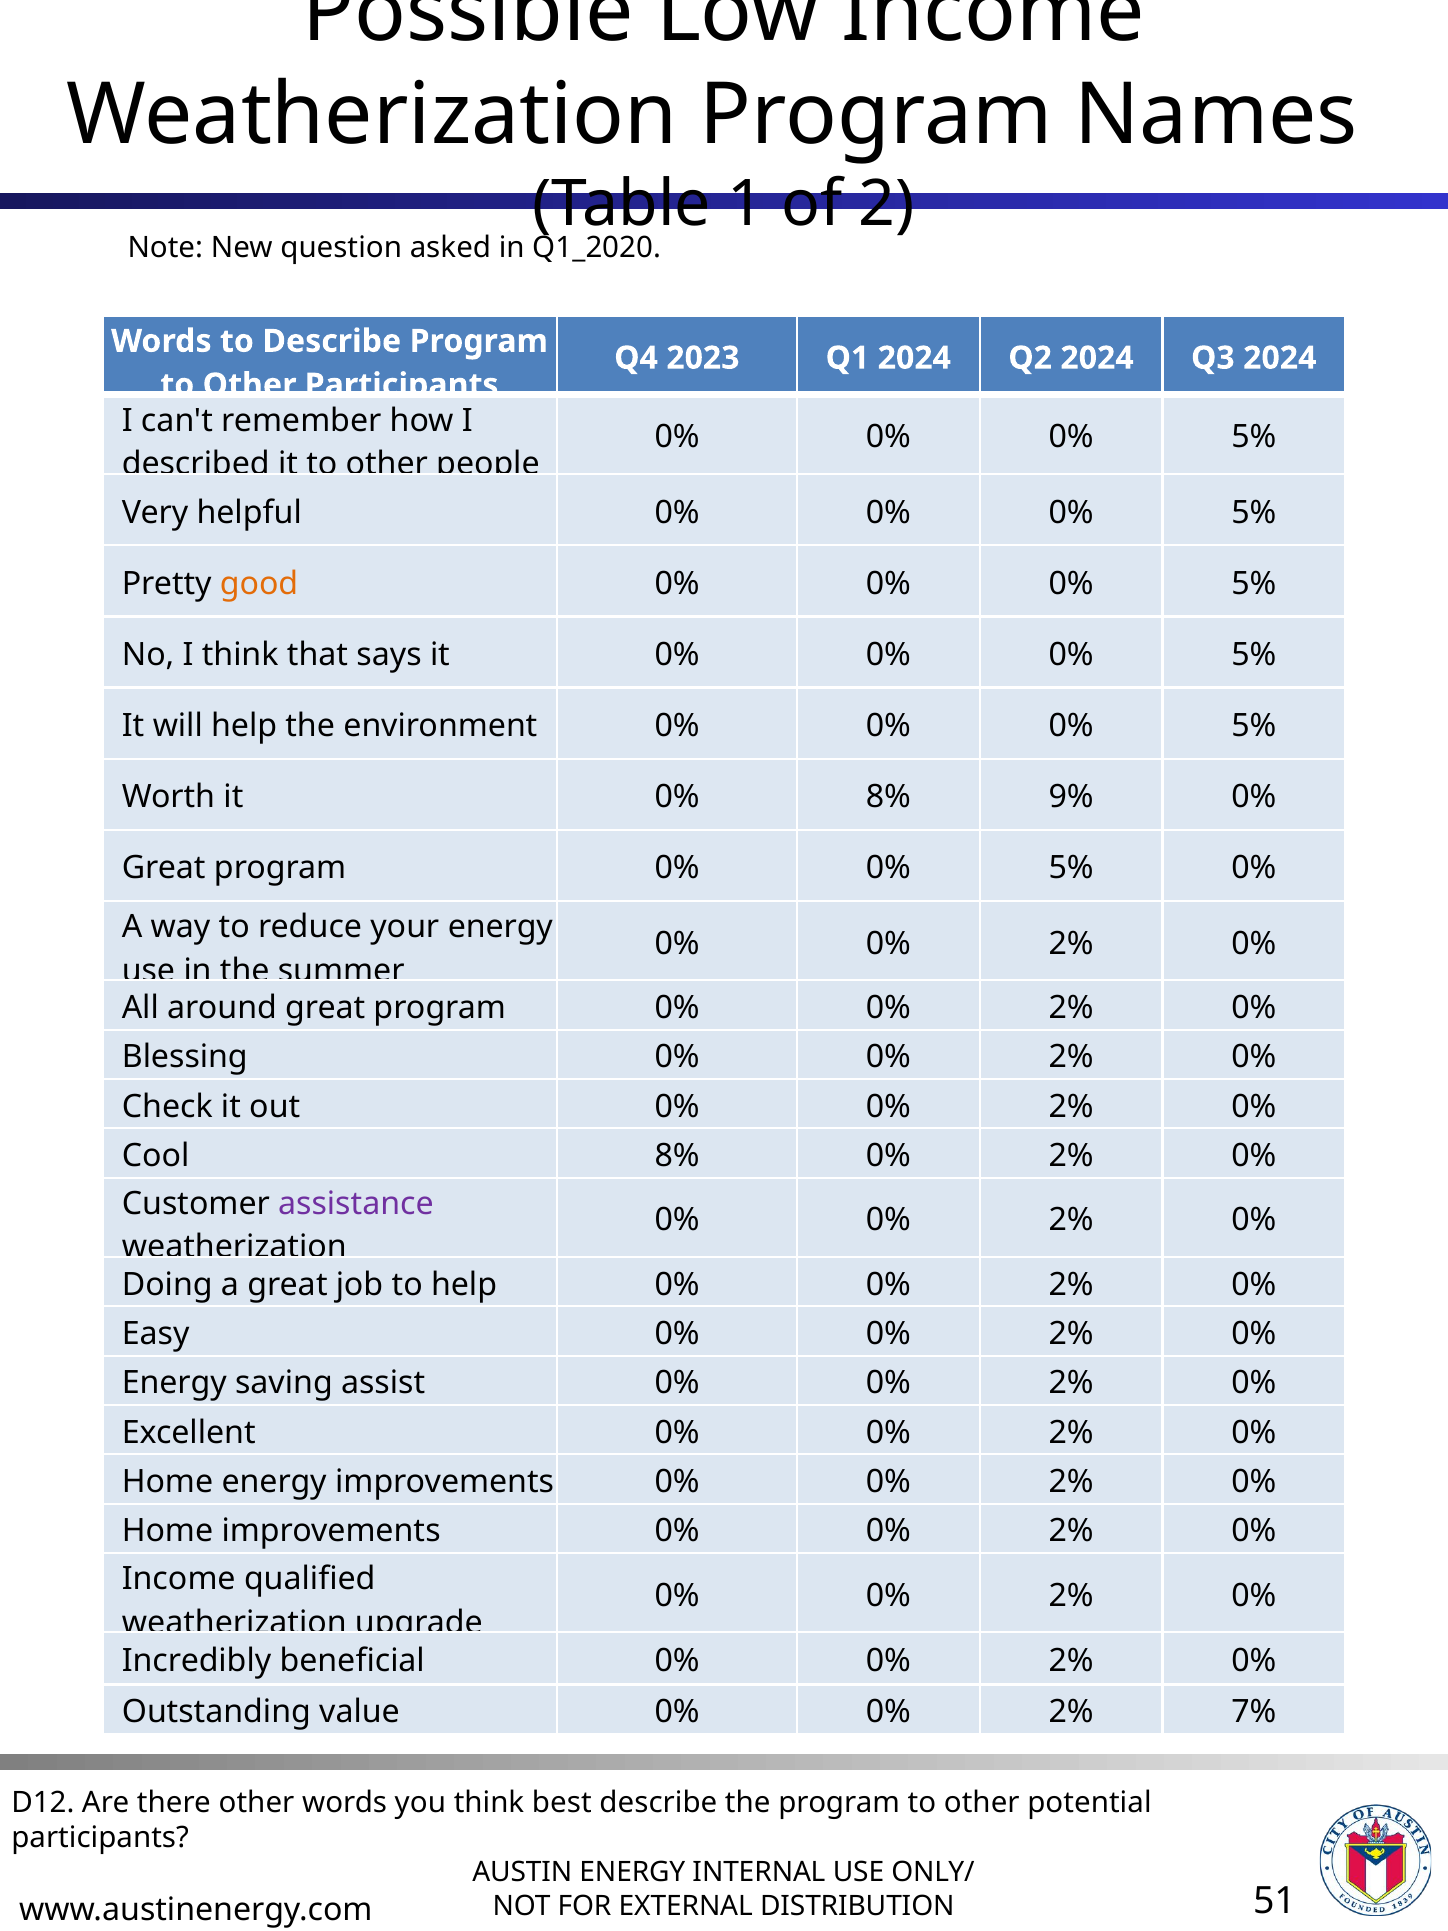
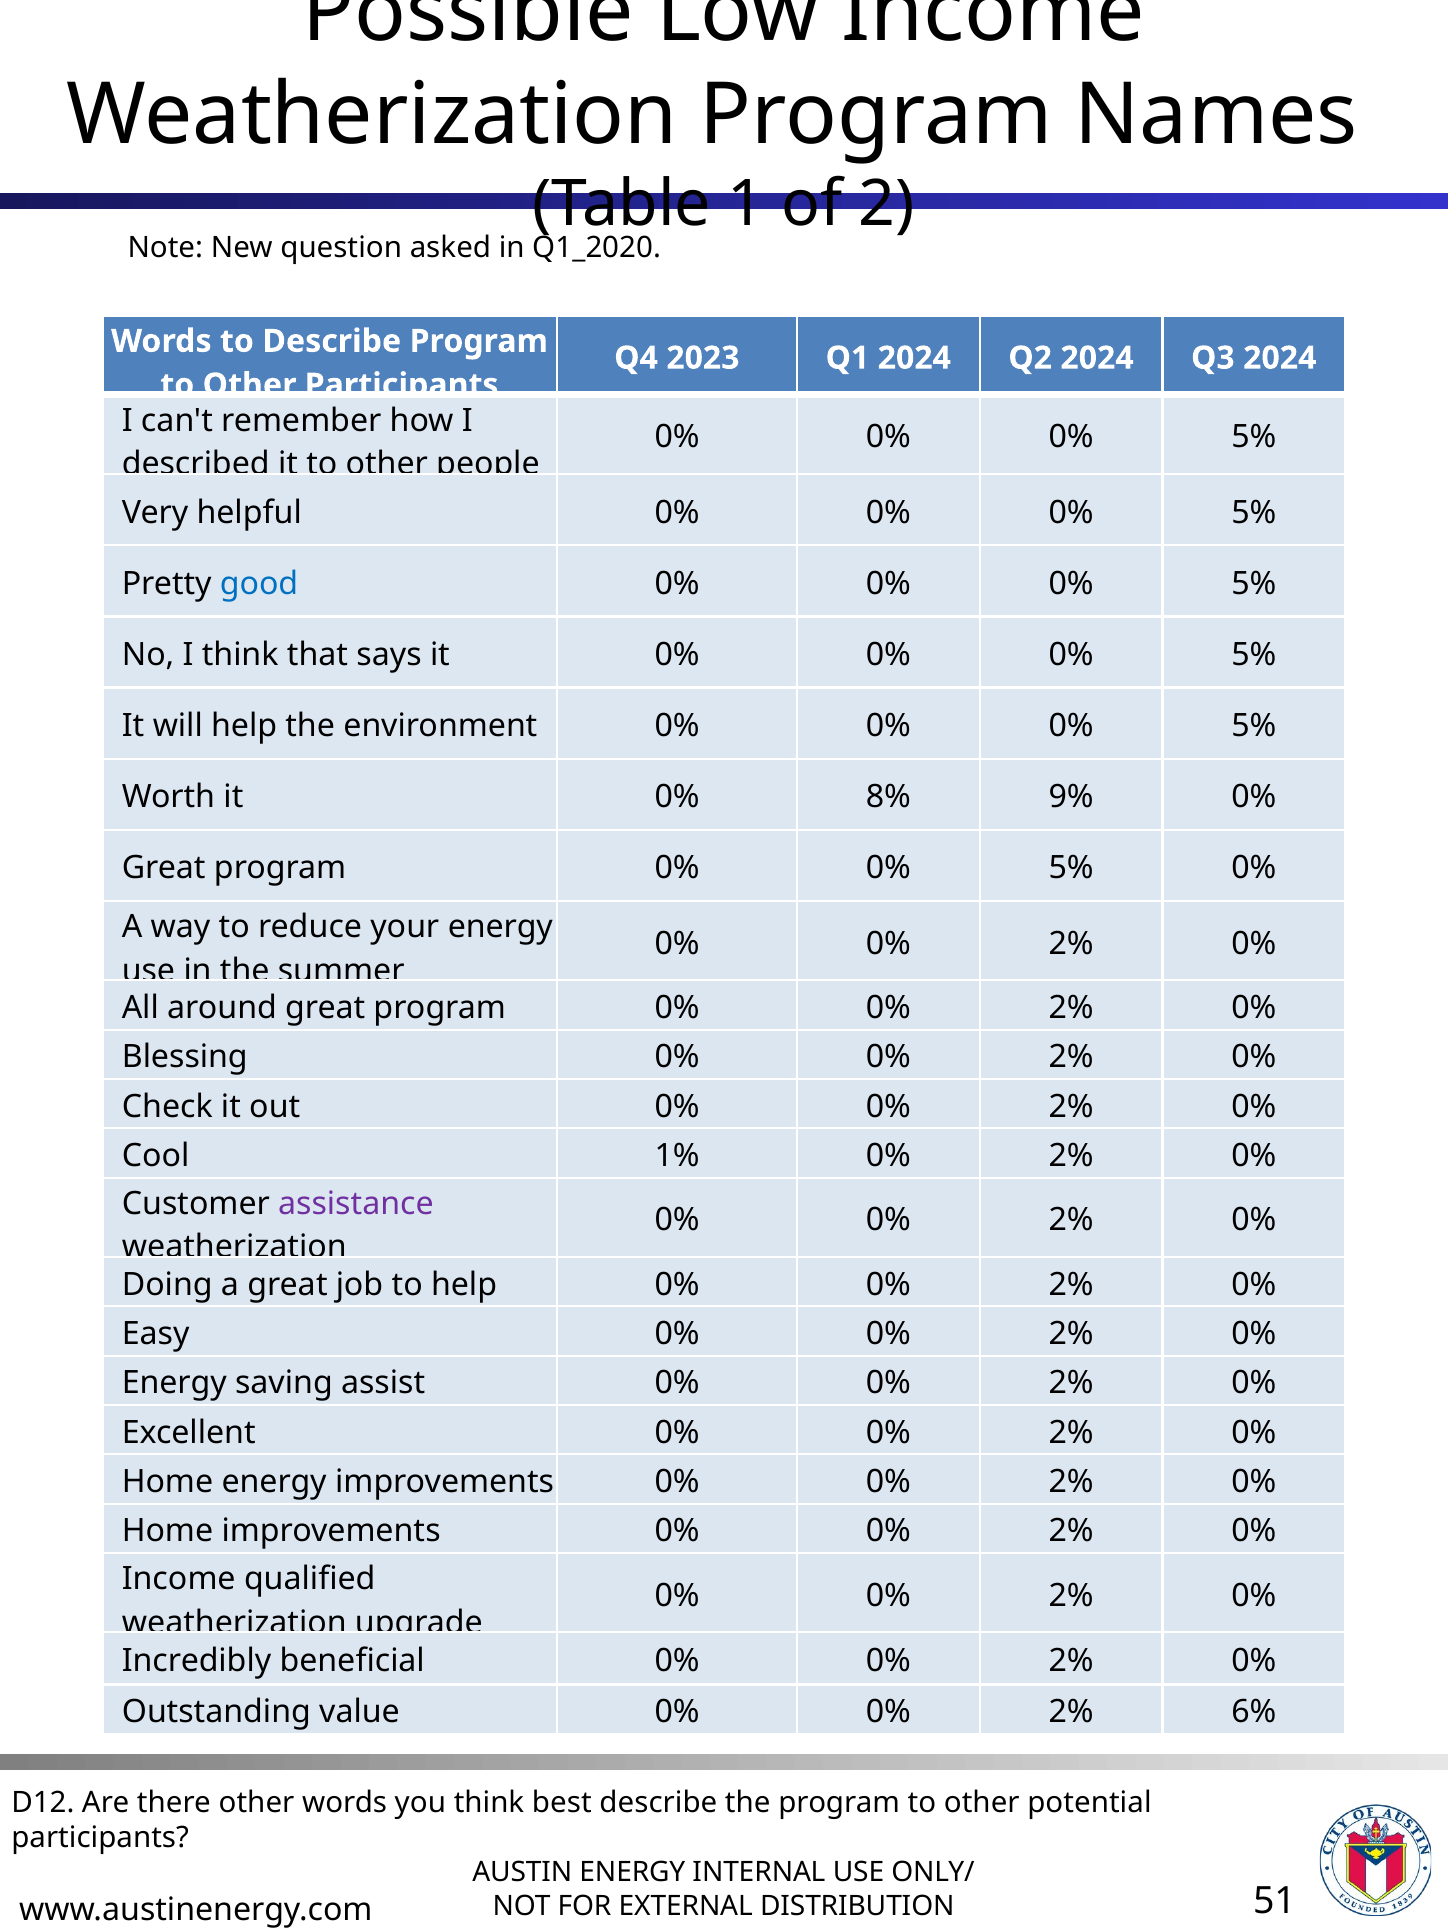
good colour: orange -> blue (259, 584)
Cool 8%: 8% -> 1% (677, 1156)
7%: 7% -> 6% (1254, 1712)
